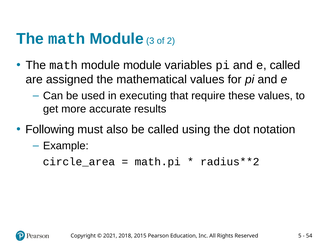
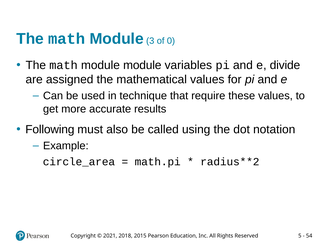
2: 2 -> 0 (171, 41)
called: called -> divide (285, 65)
executing: executing -> technique (143, 96)
